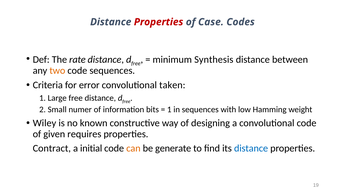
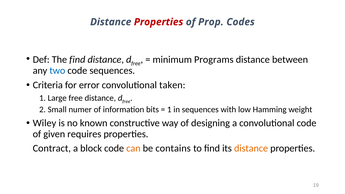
Case: Case -> Prop (211, 22)
The rate: rate -> find (77, 60)
Synthesis: Synthesis -> Programs (214, 60)
two colour: orange -> blue (57, 71)
initial: initial -> block (91, 148)
generate: generate -> contains (173, 148)
distance colour: blue -> orange (251, 148)
